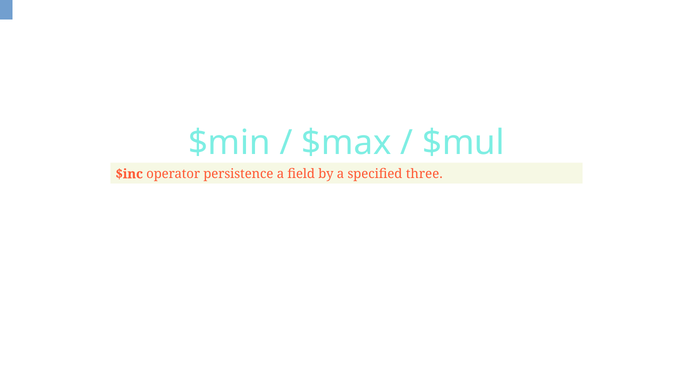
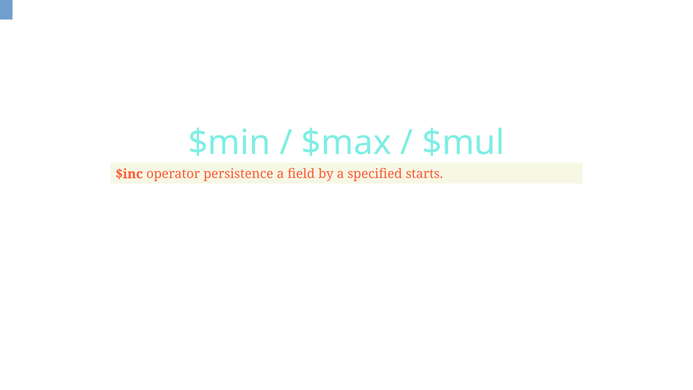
three: three -> starts (424, 174)
